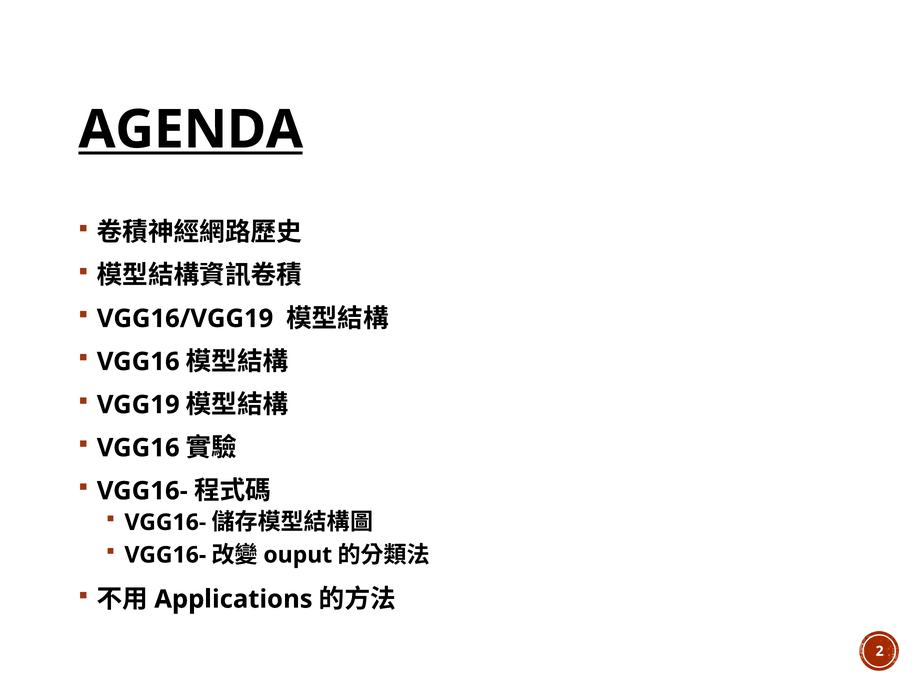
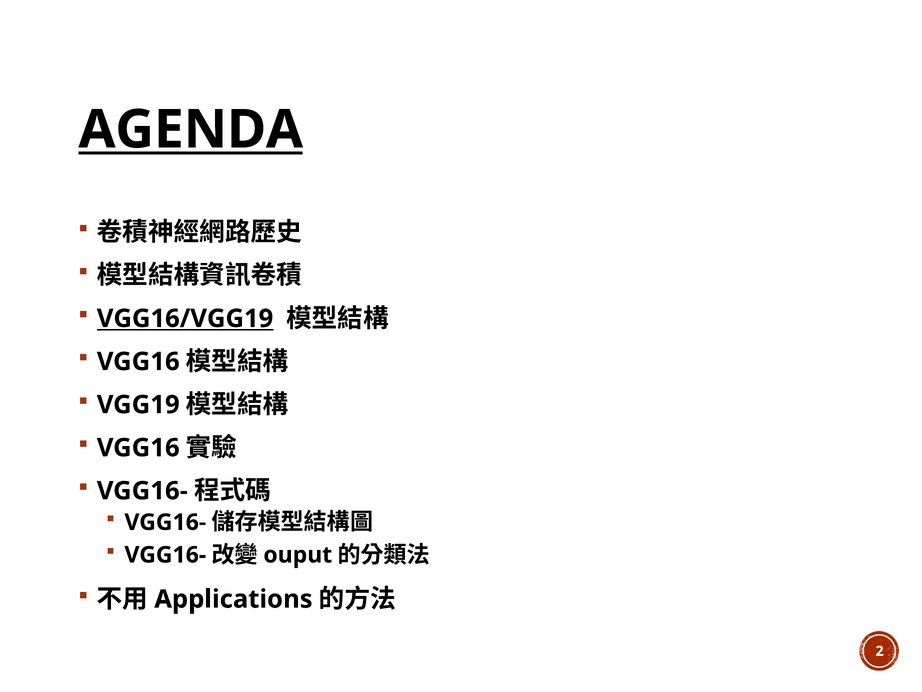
VGG16/VGG19 underline: none -> present (185, 318)
